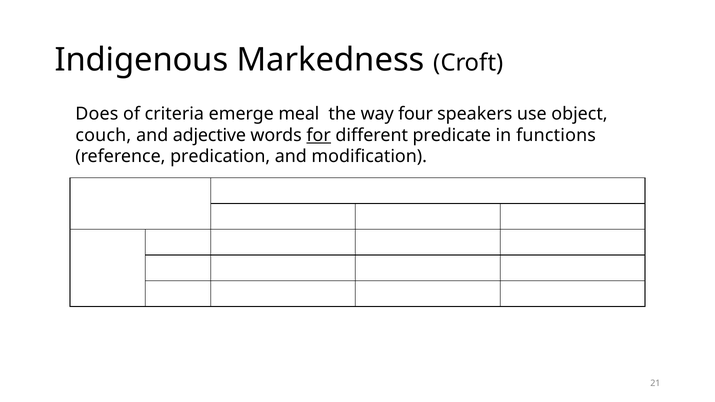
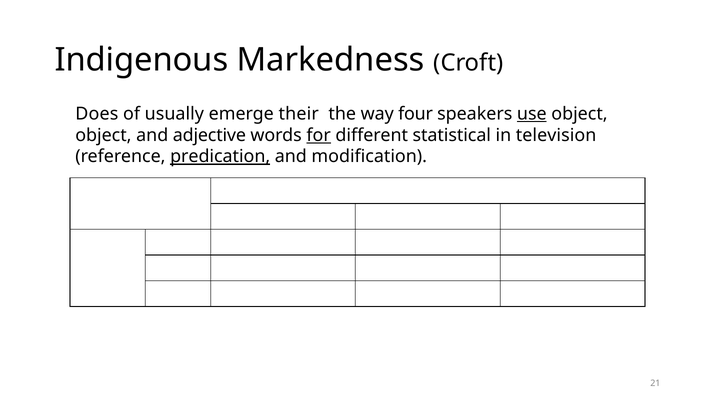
criteria: criteria -> usually (174, 114)
meal: meal -> their (299, 114)
use underline: none -> present (532, 114)
couch: couch -> object (103, 135)
predicate: predicate -> statistical (452, 135)
functions: functions -> television (556, 135)
predication underline: none -> present (220, 157)
